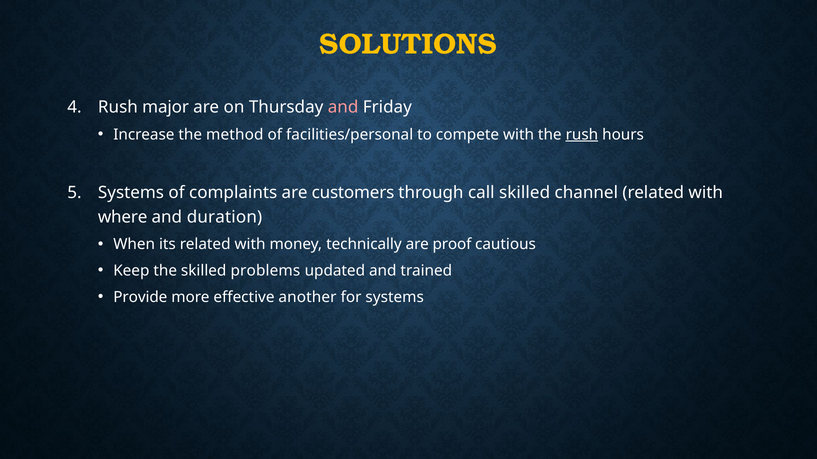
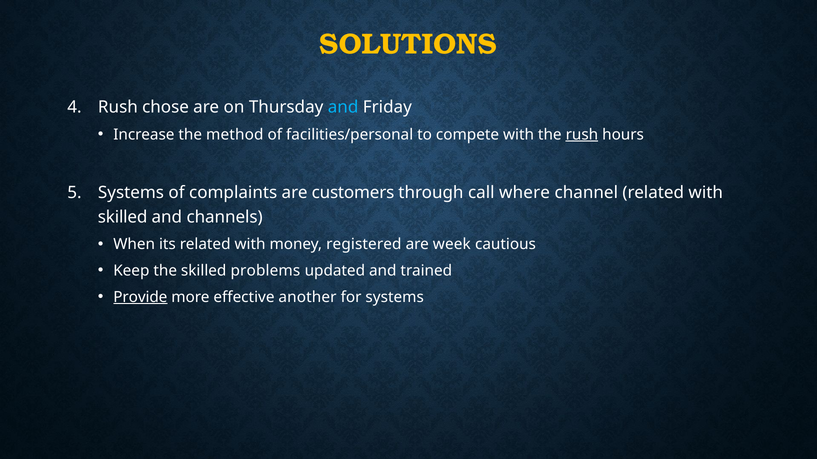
major: major -> chose (166, 107)
and colour: pink -> light blue (343, 107)
call skilled: skilled -> where (525, 193)
where: where -> skilled (123, 218)
duration: duration -> channels (225, 218)
technically: technically -> registered (364, 245)
proof: proof -> week (452, 245)
Provide underline: none -> present (140, 297)
